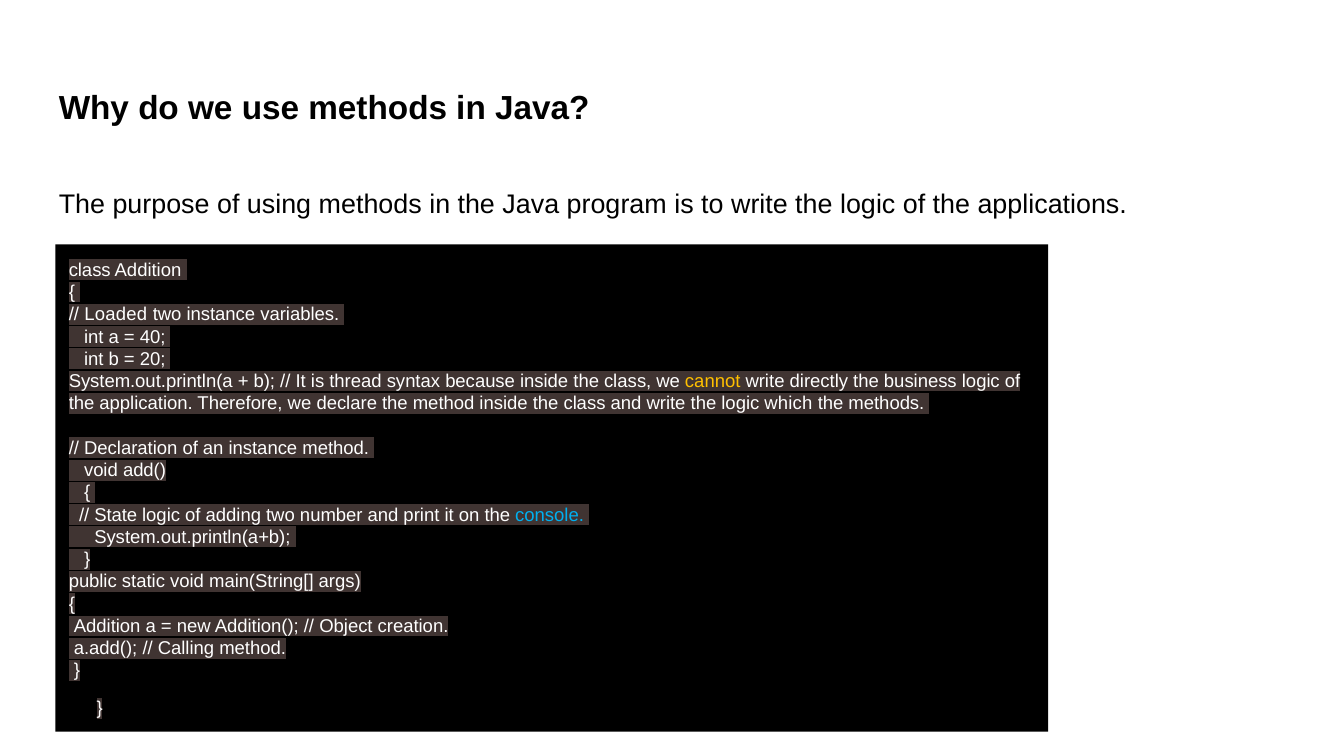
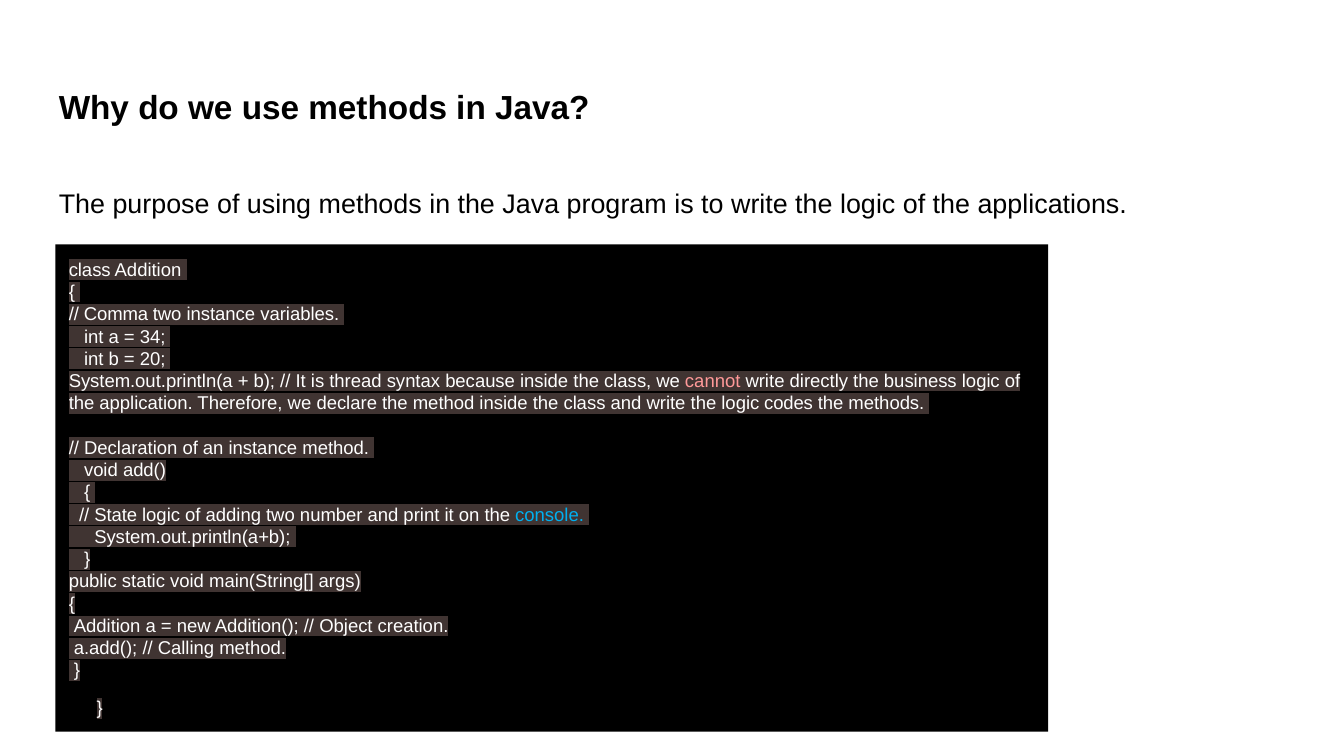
Loaded: Loaded -> Comma (116, 315)
40: 40 -> 34 (153, 337)
cannot colour: yellow -> pink (713, 381)
which: which -> codes (789, 404)
